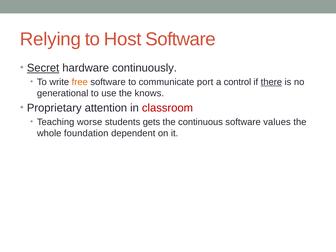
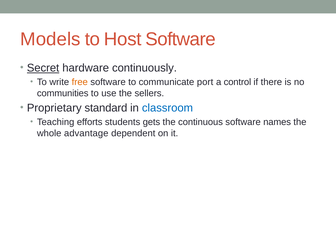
Relying: Relying -> Models (50, 39)
there underline: present -> none (271, 82)
generational: generational -> communities (63, 93)
knows: knows -> sellers (149, 93)
attention: attention -> standard (106, 108)
classroom colour: red -> blue (167, 108)
worse: worse -> efforts (90, 122)
values: values -> names (277, 122)
foundation: foundation -> advantage (86, 133)
